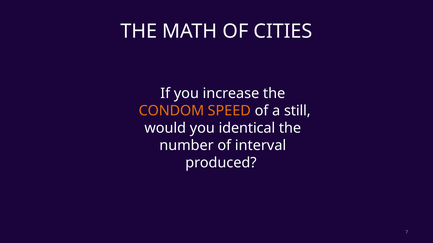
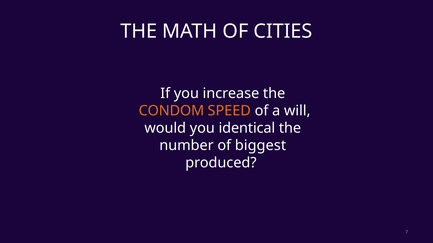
still: still -> will (297, 111)
interval: interval -> biggest (260, 146)
